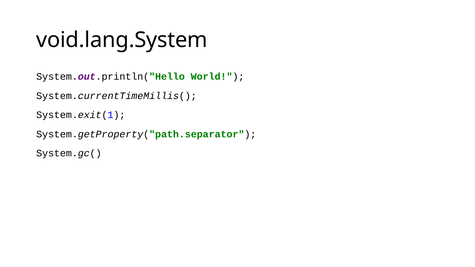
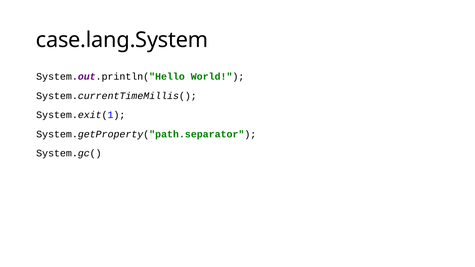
void.lang.System: void.lang.System -> case.lang.System (122, 40)
